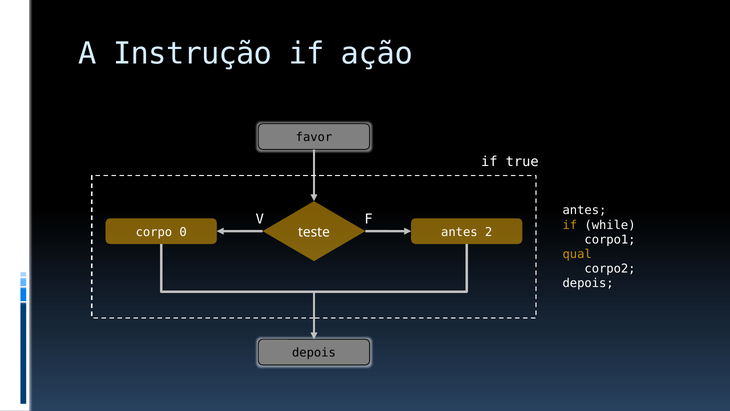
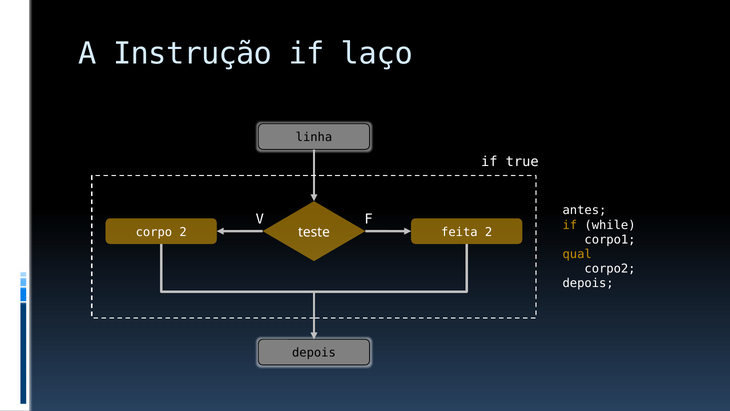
ação: ação -> laço (377, 54)
favor: favor -> linha (314, 137)
corpo 0: 0 -> 2 (183, 232)
antes: antes -> feita (459, 232)
